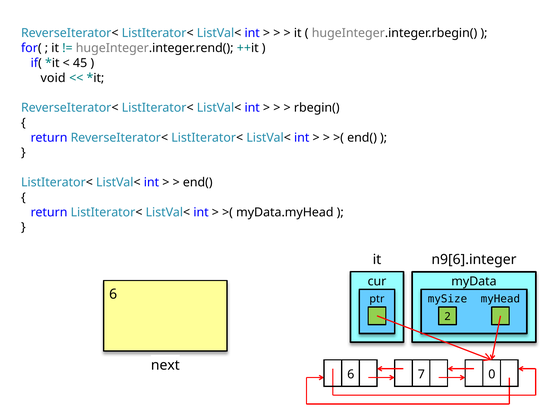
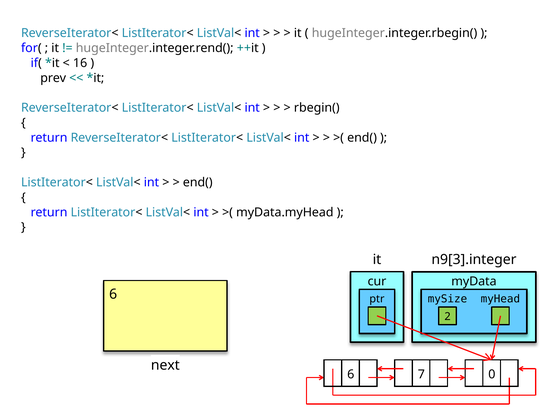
45: 45 -> 16 (80, 63)
void: void -> prev (53, 78)
n9[6].integer: n9[6].integer -> n9[3].integer (474, 259)
